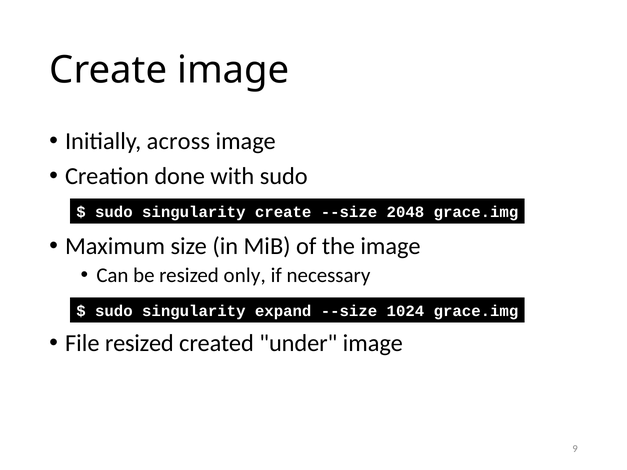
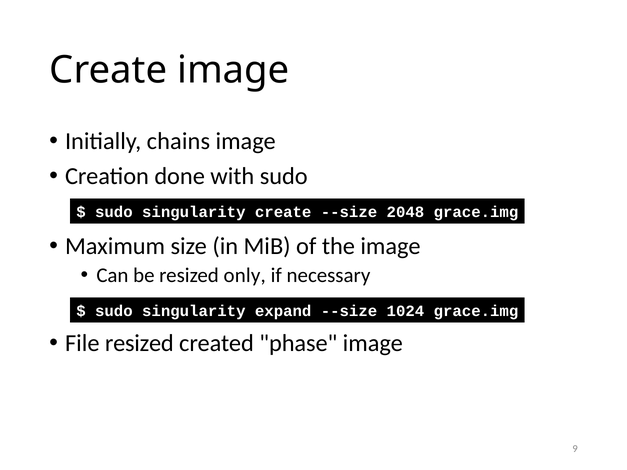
across: across -> chains (178, 141)
under: under -> phase (298, 344)
